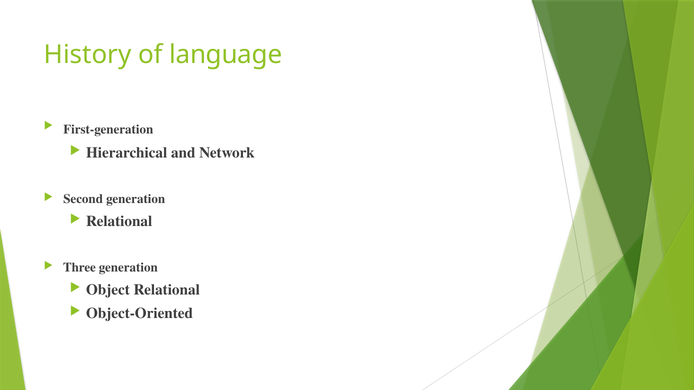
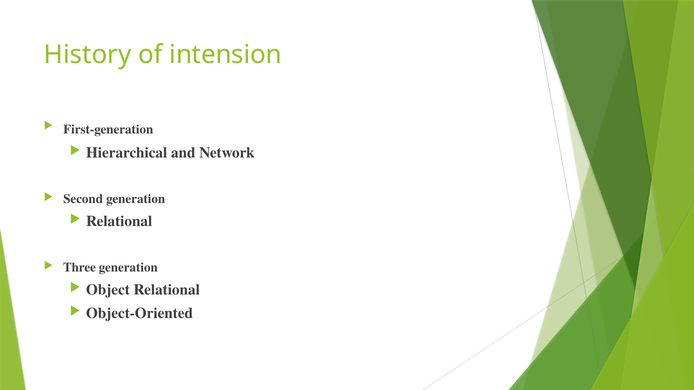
language: language -> intension (226, 55)
